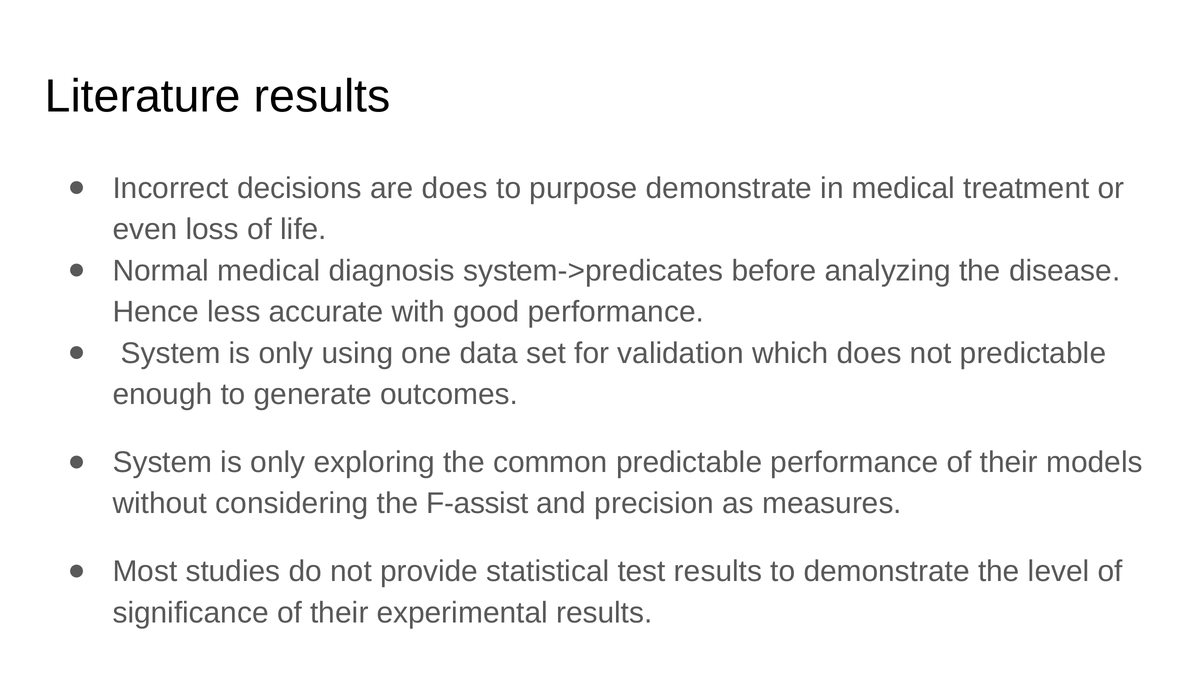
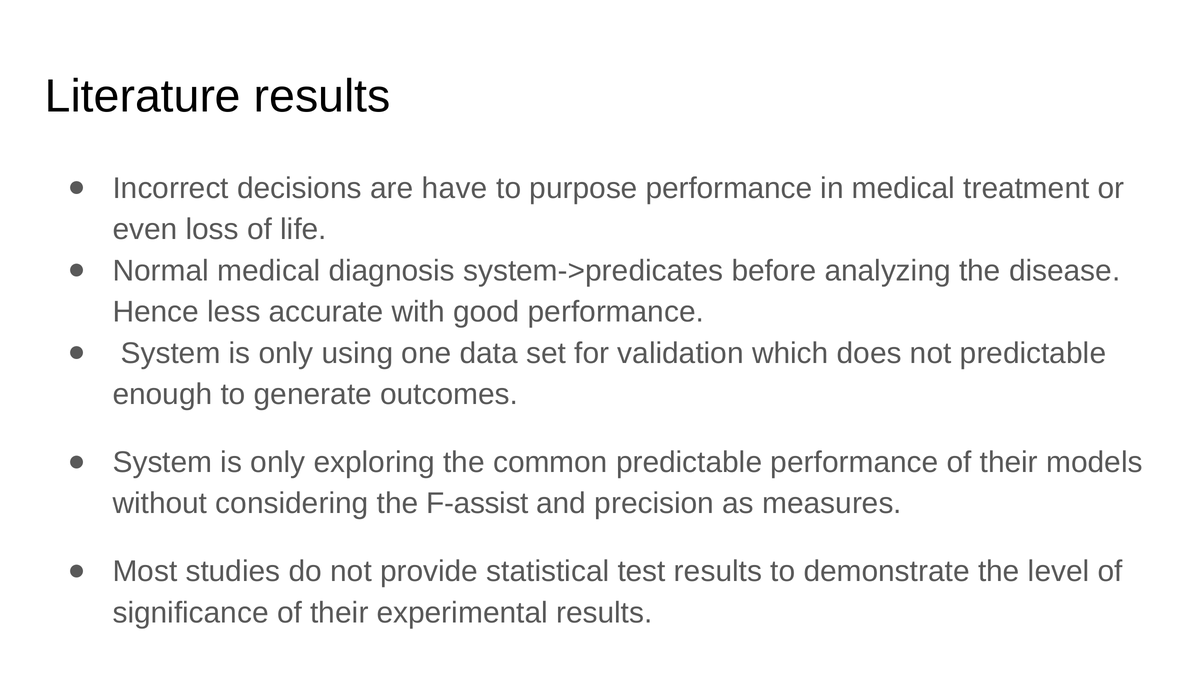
are does: does -> have (455, 188)
purpose demonstrate: demonstrate -> performance (729, 188)
